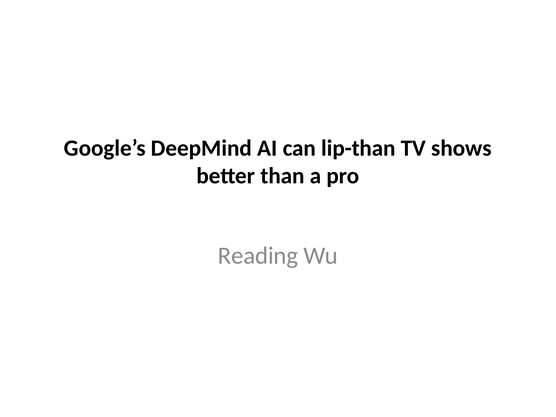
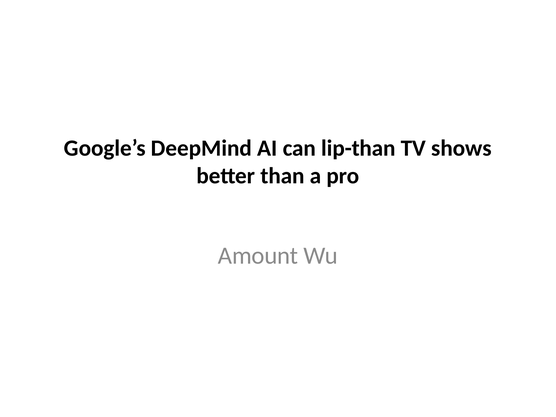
Reading: Reading -> Amount (258, 256)
